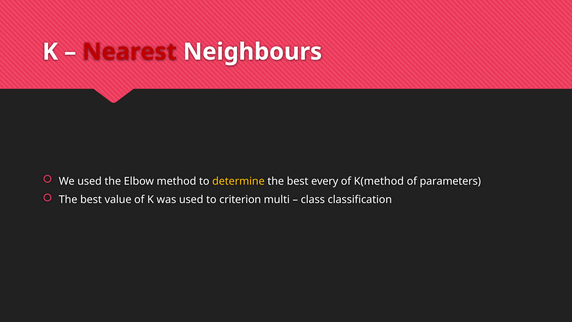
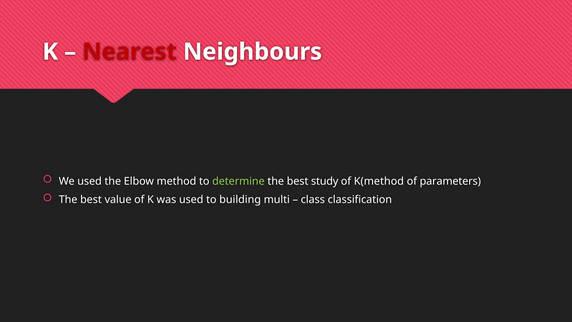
determine colour: yellow -> light green (238, 181)
every: every -> study (325, 181)
criterion: criterion -> building (240, 200)
